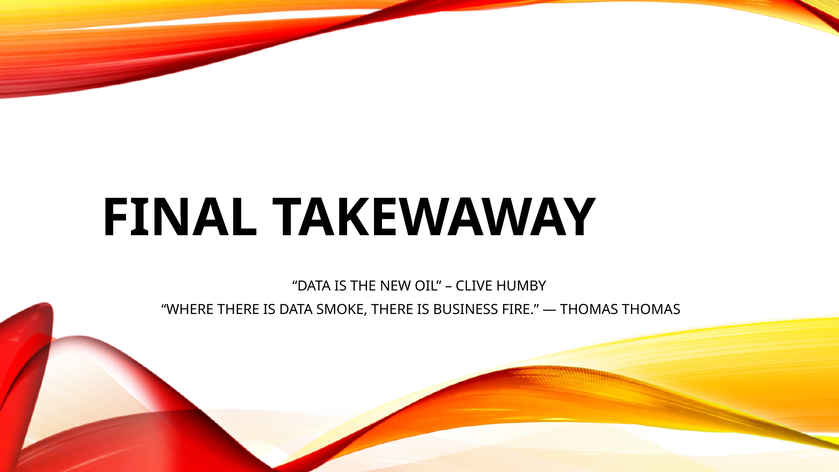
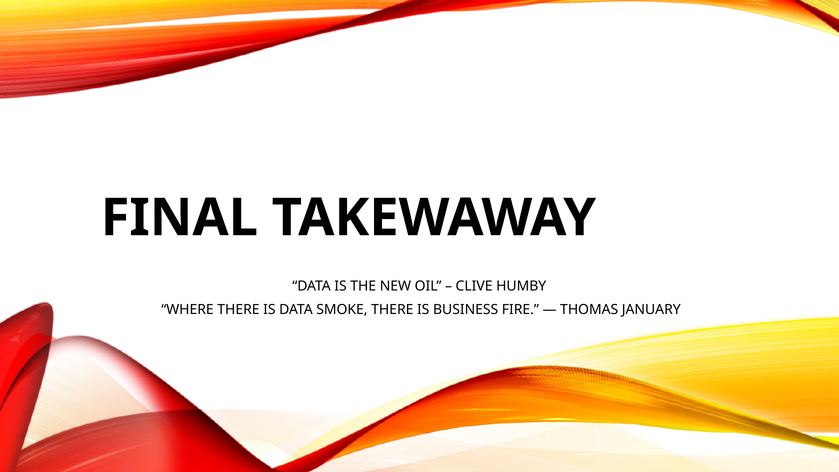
THOMAS THOMAS: THOMAS -> JANUARY (651, 310)
